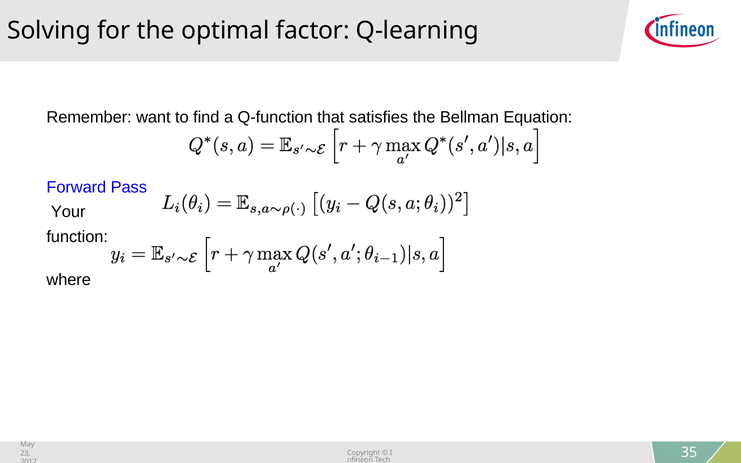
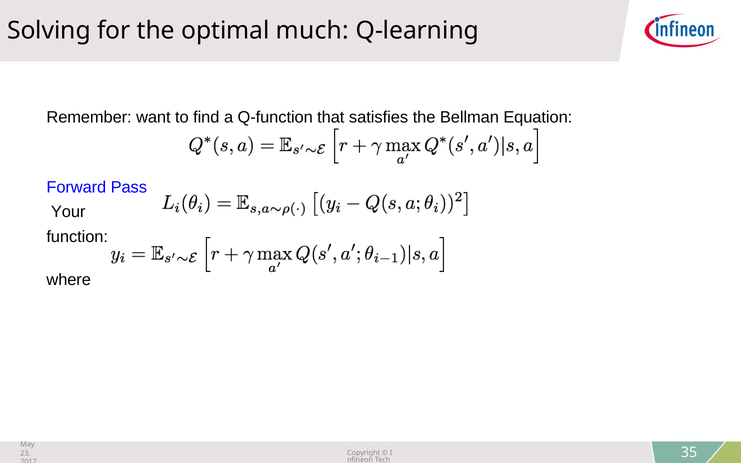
factor: factor -> much (313, 31)
